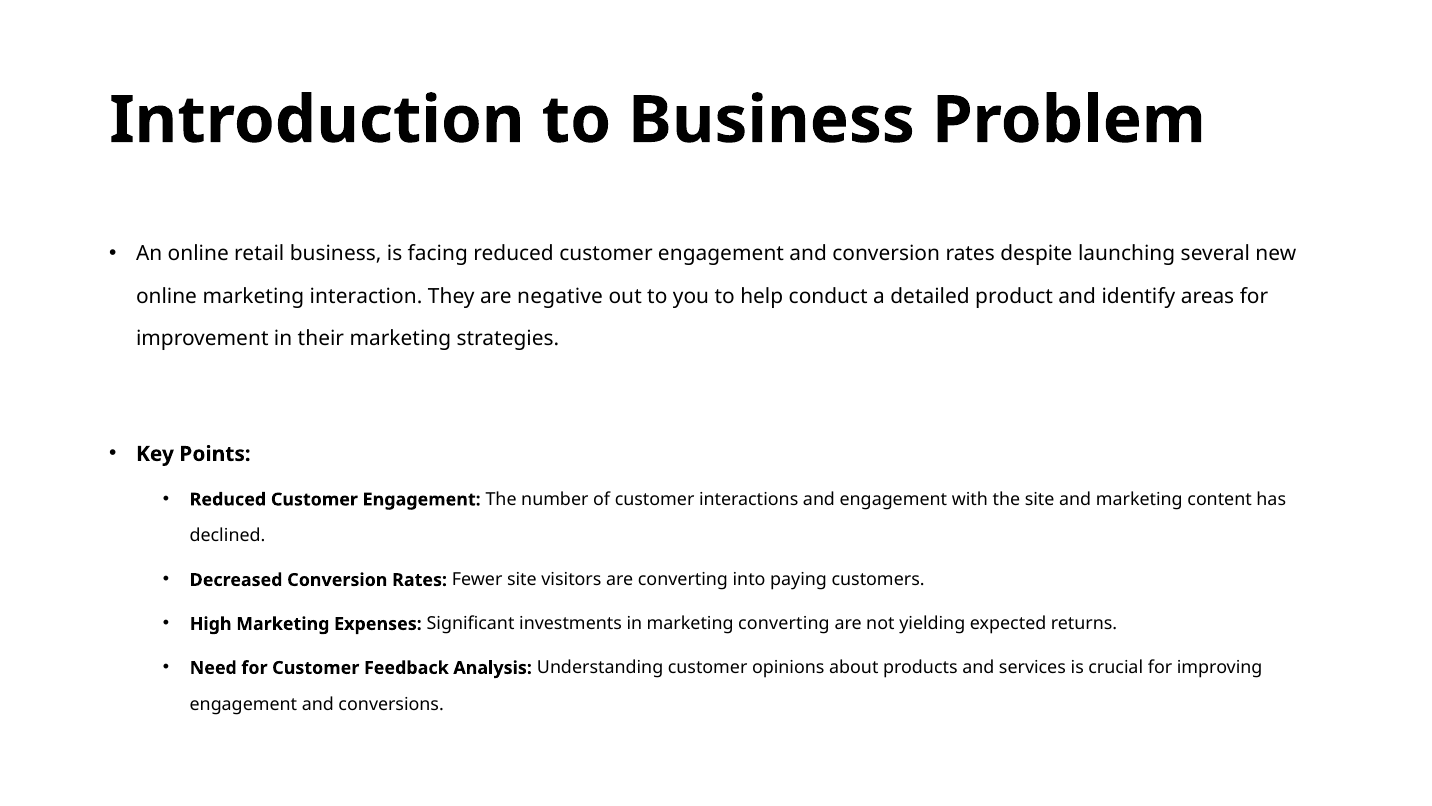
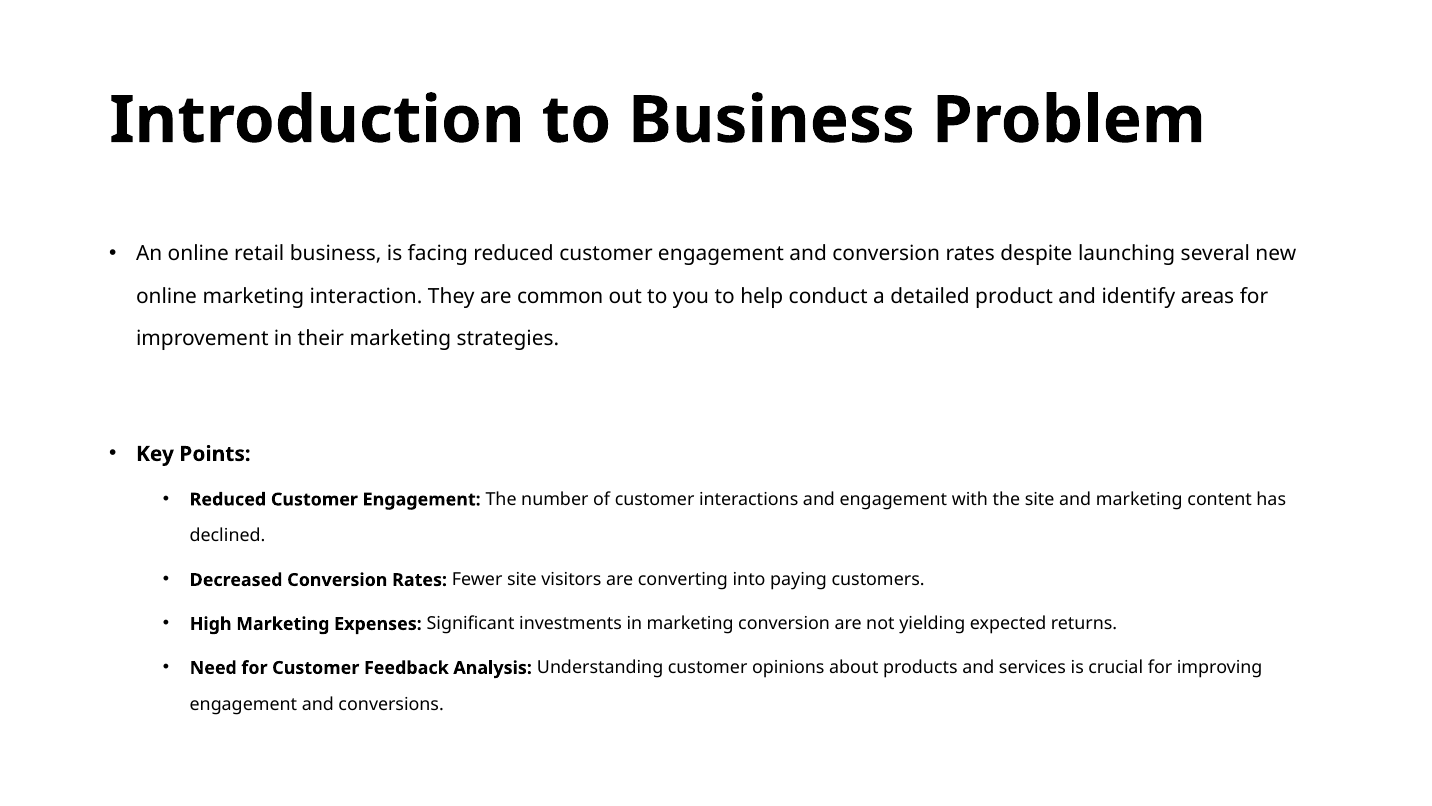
negative: negative -> common (560, 296)
marketing converting: converting -> conversion (784, 624)
